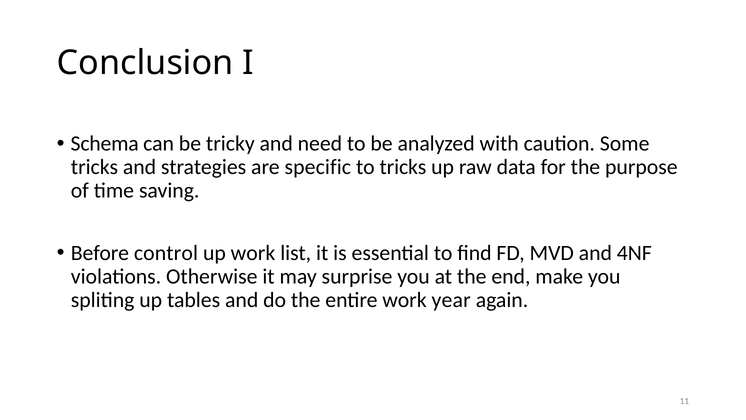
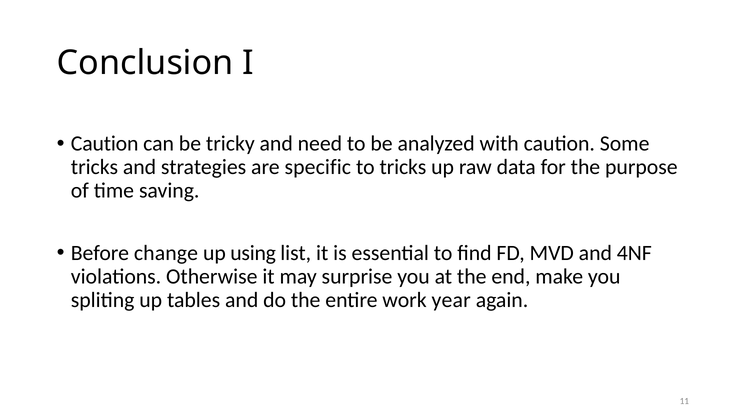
Schema: Schema -> Caution (105, 144)
control: control -> change (166, 253)
up work: work -> using (253, 253)
